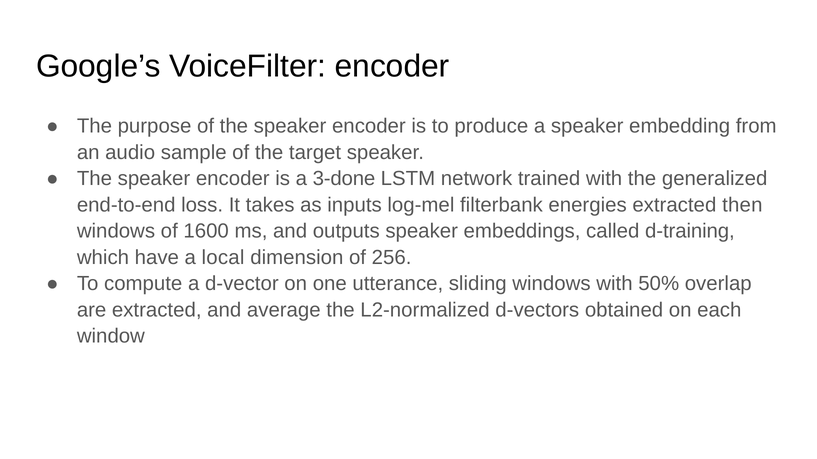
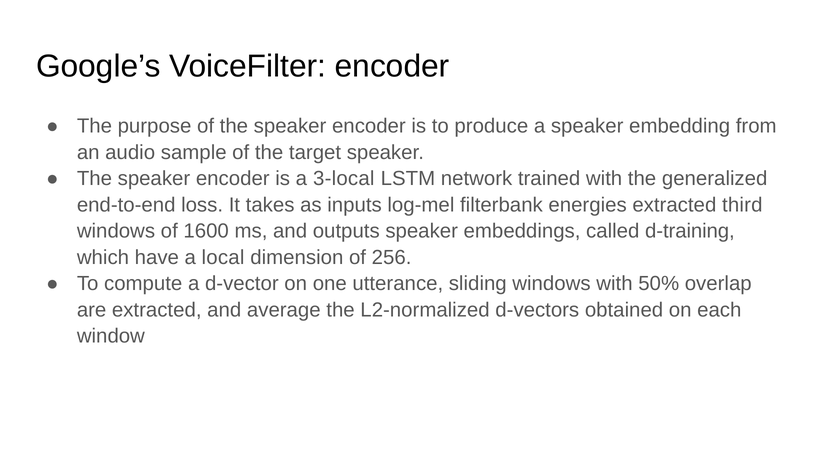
3-done: 3-done -> 3-local (344, 179)
then: then -> third (742, 205)
